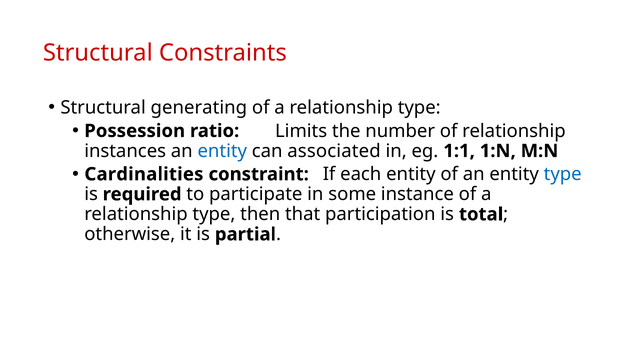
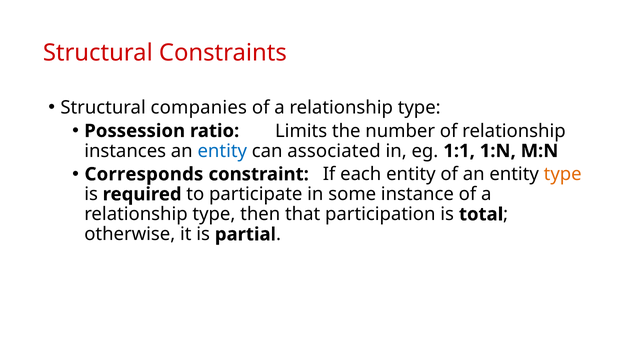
generating: generating -> companies (199, 107)
Cardinalities: Cardinalities -> Corresponds (144, 174)
type colour: blue -> orange (563, 174)
